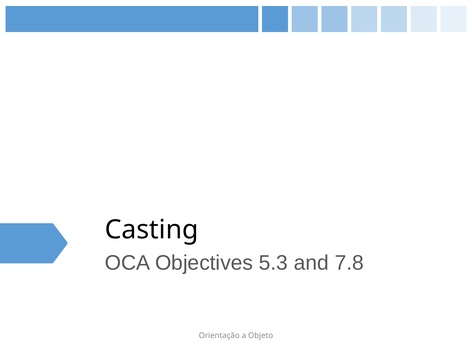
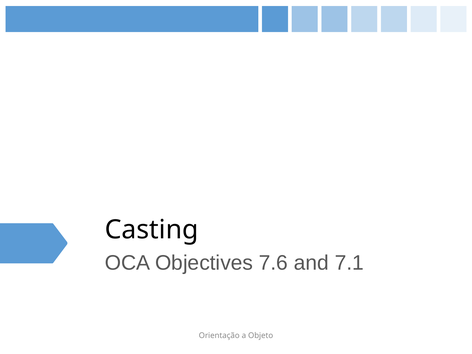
5.3: 5.3 -> 7.6 (273, 263)
7.8: 7.8 -> 7.1 (349, 263)
